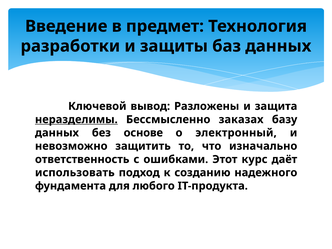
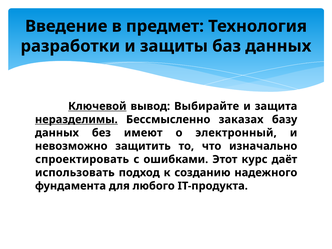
Ключевой underline: none -> present (97, 106)
Разложены: Разложены -> Выбирайте (207, 106)
основе: основе -> имеют (143, 133)
ответственность: ответственность -> спроектировать (82, 159)
